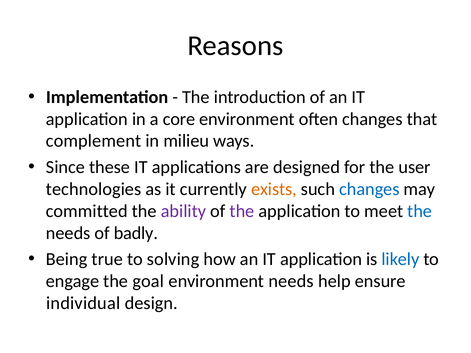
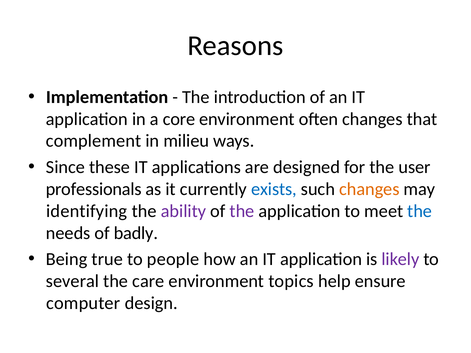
technologies: technologies -> professionals (94, 189)
exists colour: orange -> blue (274, 189)
changes colour: blue -> orange (369, 189)
committed: committed -> identifying (87, 211)
solving: solving -> people (173, 259)
likely colour: blue -> purple (400, 259)
engage: engage -> several (73, 281)
goal: goal -> care (148, 281)
environment needs: needs -> topics (291, 281)
individual: individual -> computer (83, 303)
